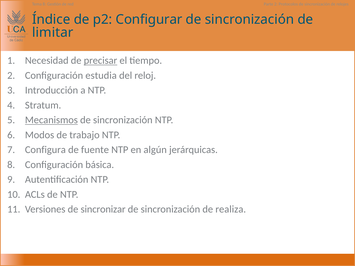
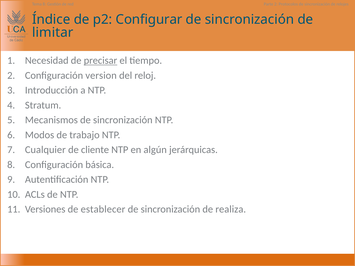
estudia: estudia -> version (101, 75)
Mecanismos underline: present -> none (51, 120)
Configura: Configura -> Cualquier (45, 150)
fuente: fuente -> cliente (95, 150)
sincronizar: sincronizar -> establecer (103, 209)
